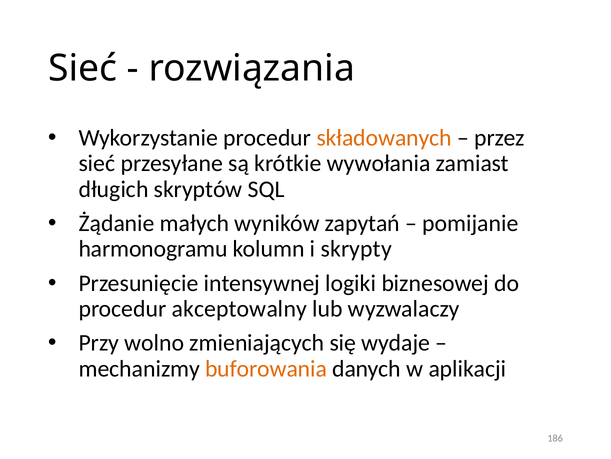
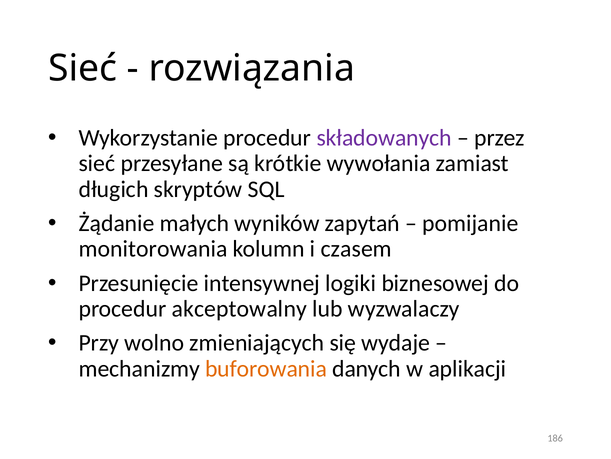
składowanych colour: orange -> purple (384, 138)
harmonogramu: harmonogramu -> monitorowania (153, 249)
skrypty: skrypty -> czasem (356, 249)
